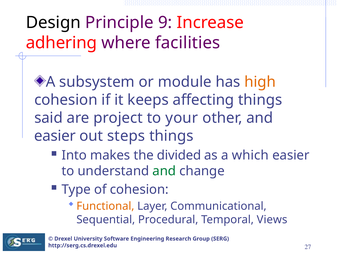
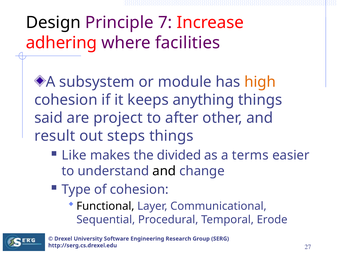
9: 9 -> 7 (165, 23)
affecting: affecting -> anything (203, 100)
your: your -> after (182, 118)
easier: easier -> result (55, 136)
Into: Into -> Like (74, 155)
which: which -> terms (250, 155)
and colour: green -> black (164, 171)
Functional colour: orange -> black (105, 206)
Views: Views -> Erode (272, 220)
